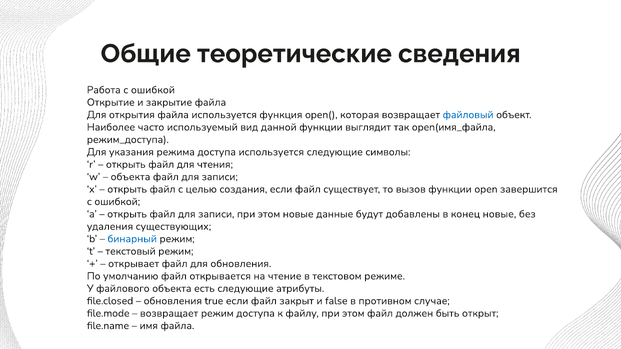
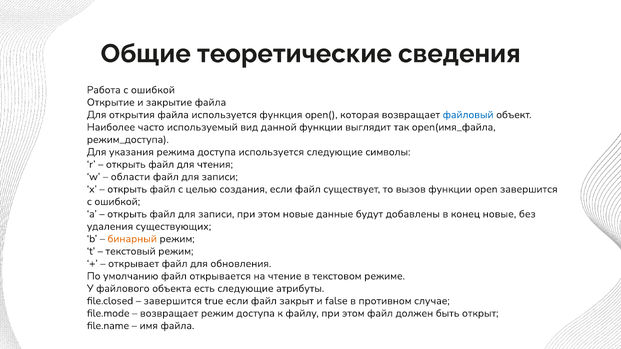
объекта: объекта -> области (130, 177)
бинарный colour: blue -> orange (132, 239)
обновления: обновления -> завершится (173, 301)
